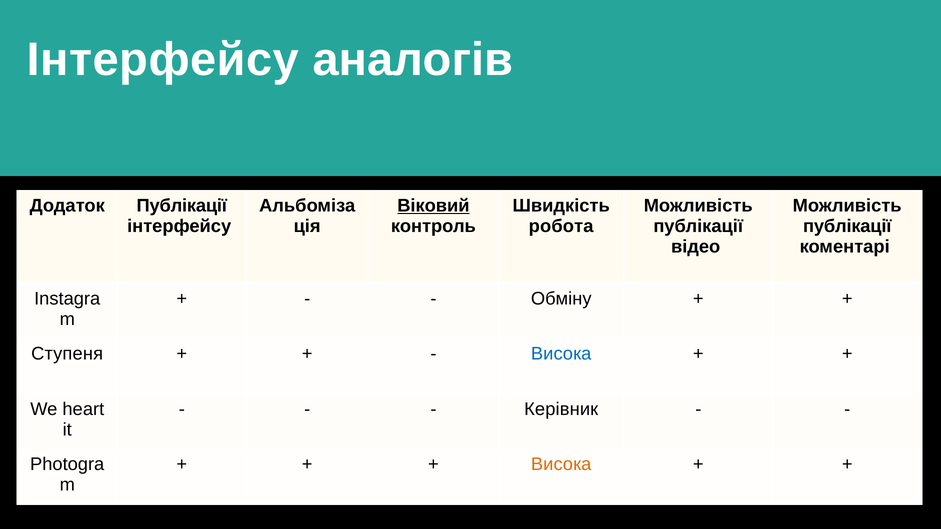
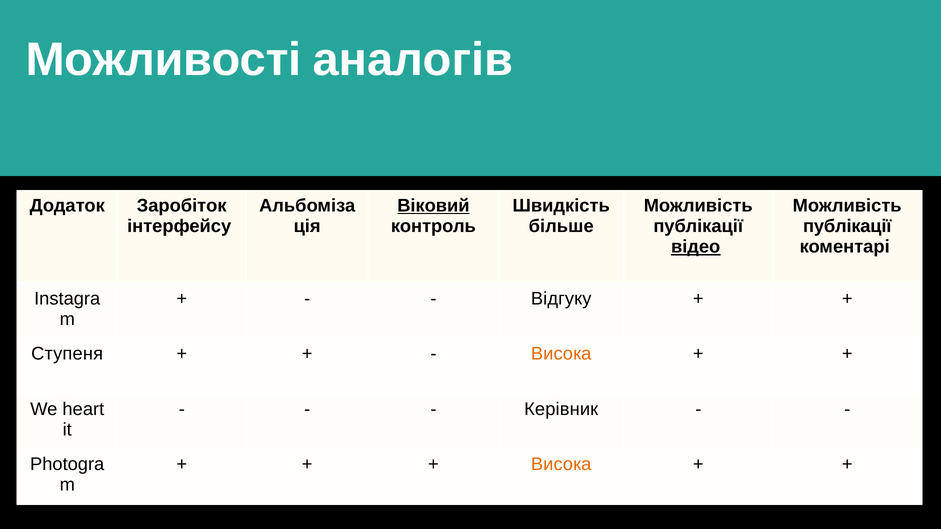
Інтерфейсу: Інтерфейсу -> Можливості (163, 60)
Додаток Публікації: Публікації -> Заробіток (182, 206)
робота: робота -> більше (561, 227)
відео underline: none -> present (696, 247)
Обміну: Обміну -> Відгуку (561, 299)
Висока colour: blue -> orange (561, 354)
